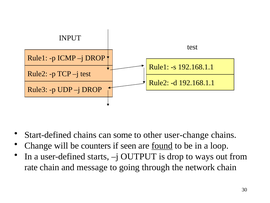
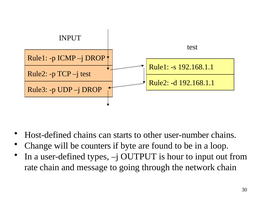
Start-defined: Start-defined -> Host-defined (48, 135)
some: some -> starts (123, 135)
user-change: user-change -> user-number (187, 135)
seen: seen -> byte (128, 145)
found underline: present -> none (162, 145)
starts: starts -> types (98, 156)
is drop: drop -> hour (175, 156)
to ways: ways -> input (204, 156)
